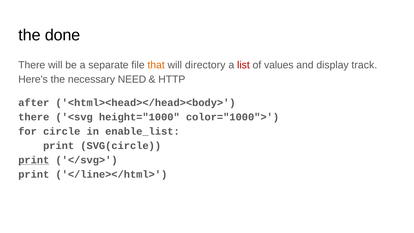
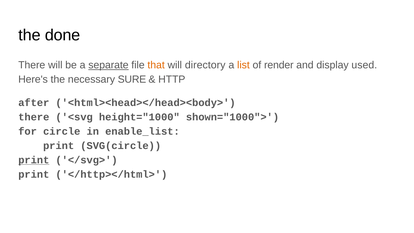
separate underline: none -> present (108, 65)
list colour: red -> orange (243, 65)
values: values -> render (279, 65)
track: track -> used (364, 65)
NEED: NEED -> SURE (132, 79)
color="1000">: color="1000"> -> shown="1000"> (233, 117)
</line></html>: </line></html> -> </http></html> (111, 174)
